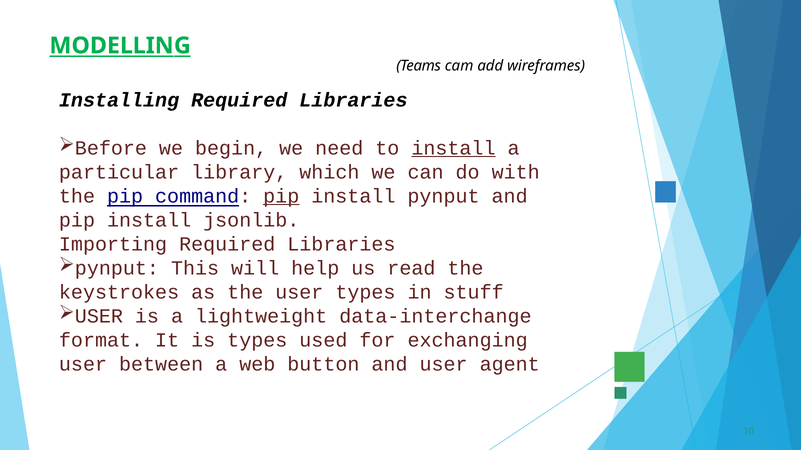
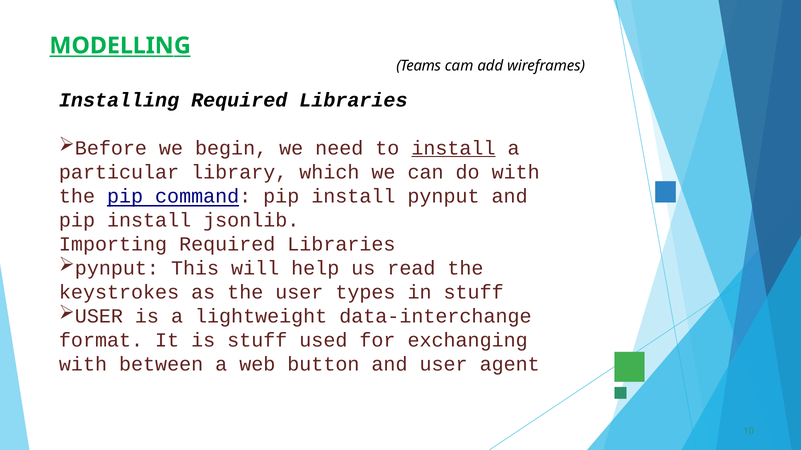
pip underline: present -> none (281, 196)
is types: types -> stuff (257, 340)
user: user -> with (83, 364)
